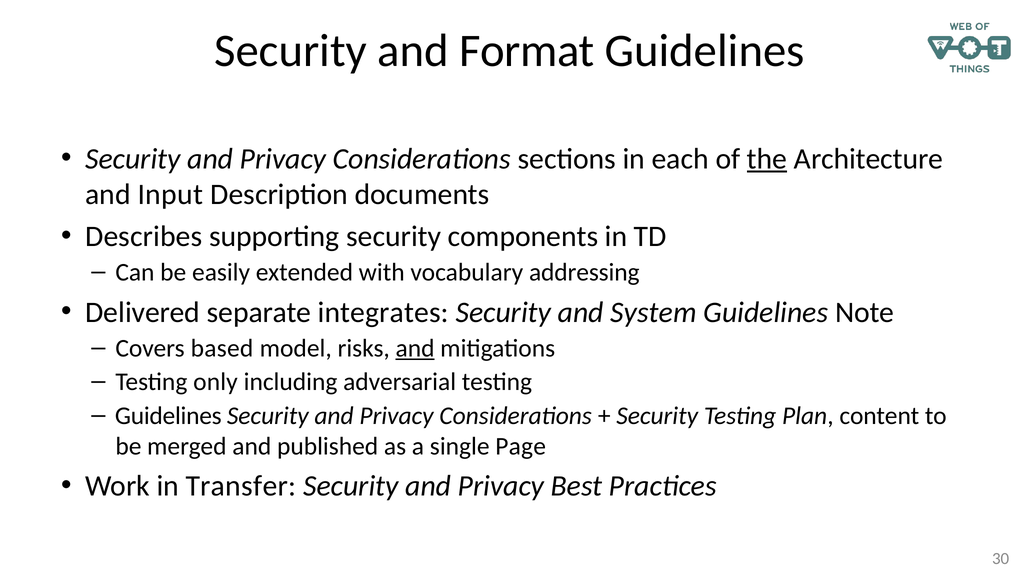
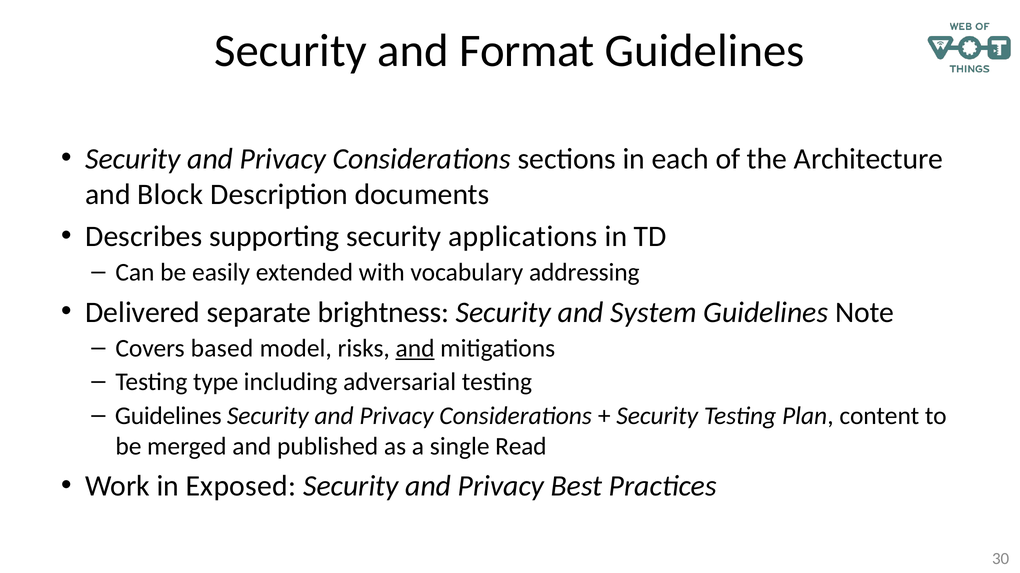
the underline: present -> none (767, 159)
Input: Input -> Block (170, 195)
components: components -> applications (523, 237)
integrates: integrates -> brightness (383, 312)
only: only -> type (216, 382)
Page: Page -> Read (521, 447)
Transfer: Transfer -> Exposed (241, 486)
